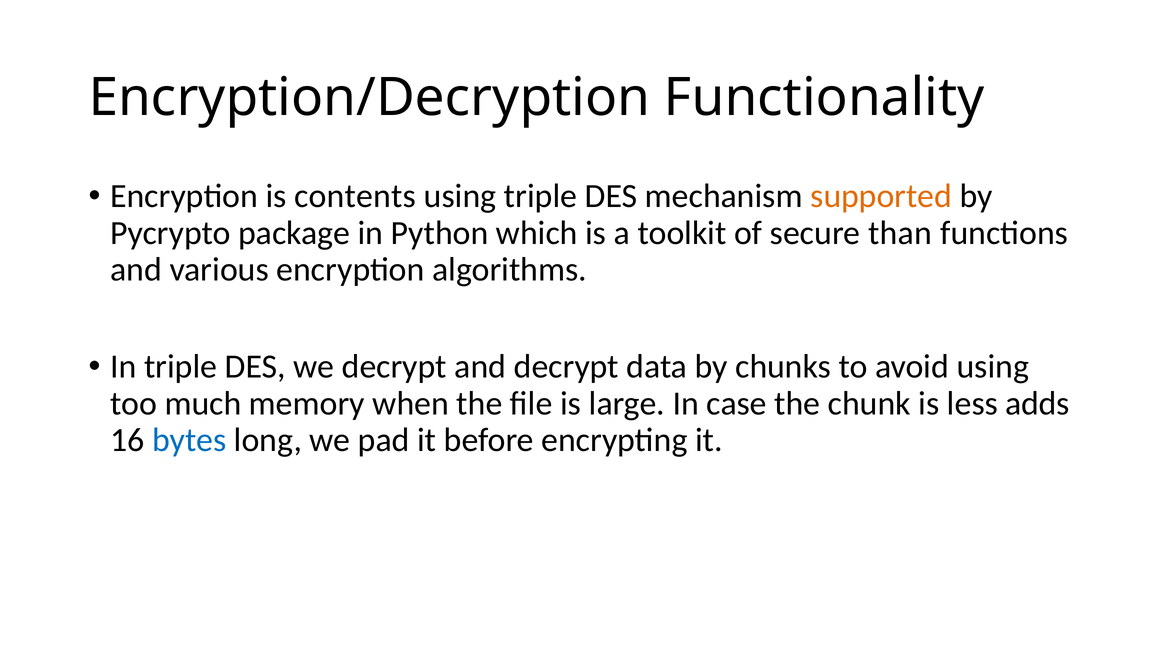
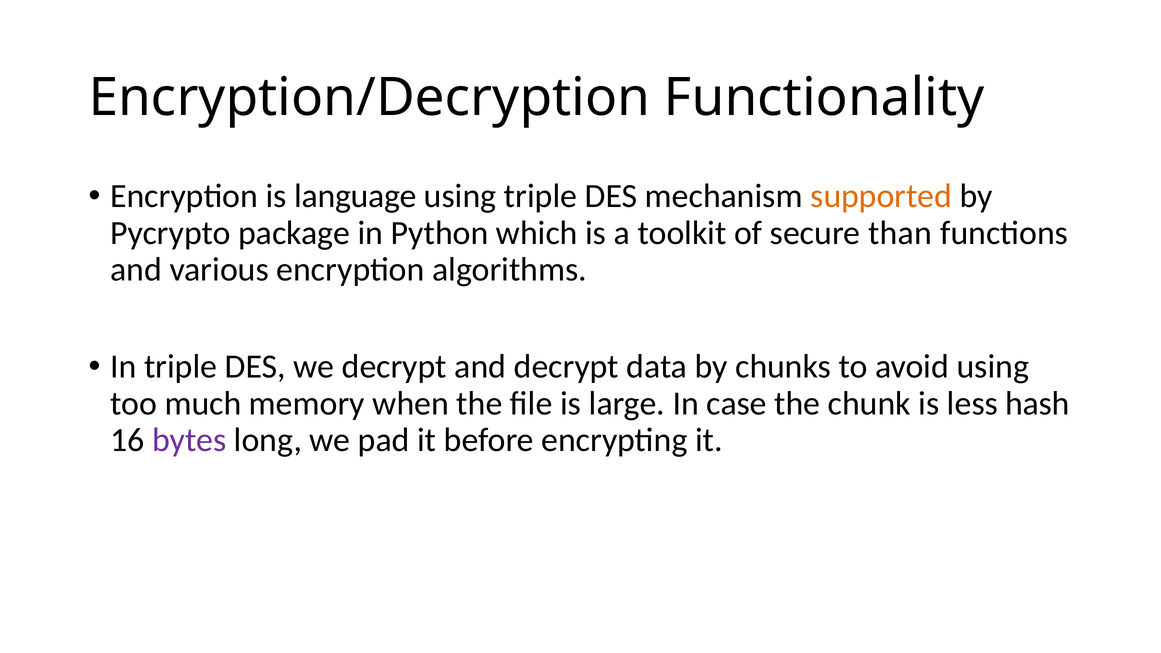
contents: contents -> language (355, 196)
adds: adds -> hash (1037, 403)
bytes colour: blue -> purple (189, 440)
